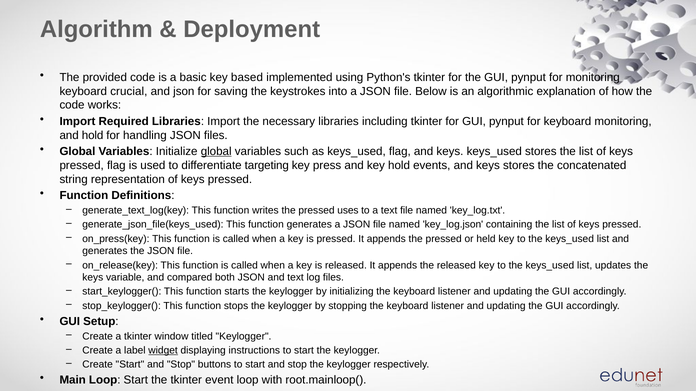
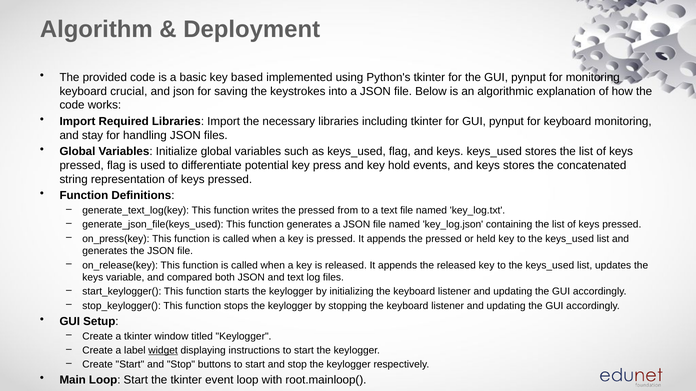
and hold: hold -> stay (93, 135)
global underline: present -> none (216, 152)
targeting: targeting -> potential (267, 166)
uses: uses -> from (348, 211)
